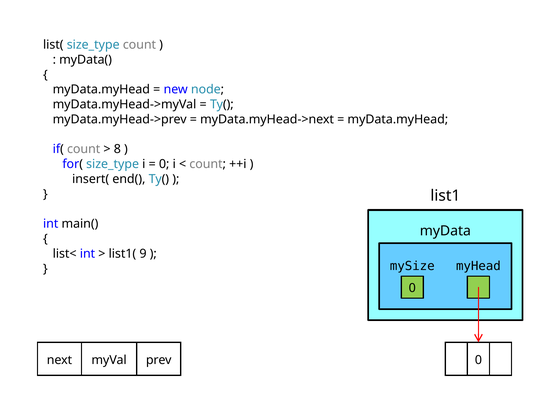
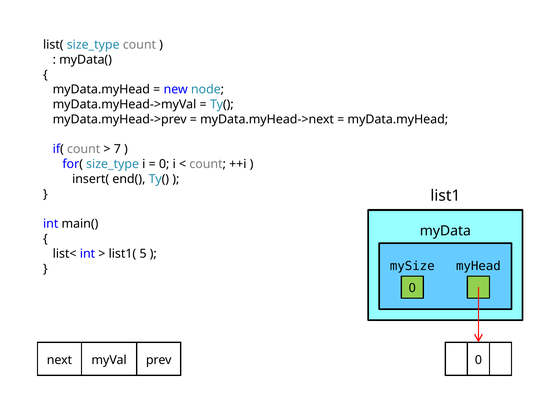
8: 8 -> 7 (117, 149)
9: 9 -> 5 (143, 254)
